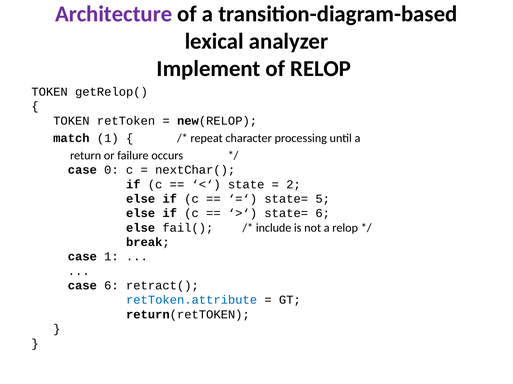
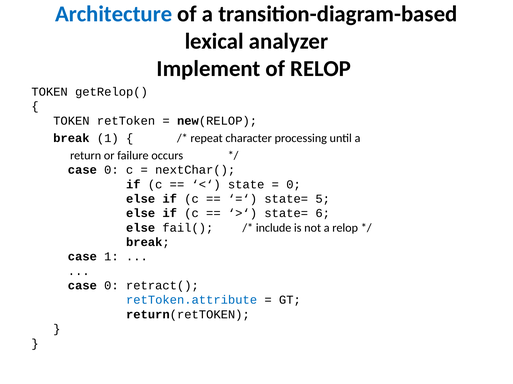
Architecture colour: purple -> blue (114, 14)
match: match -> break (71, 138)
2: 2 -> 0 (294, 185)
6: 6 -> 0 (111, 286)
